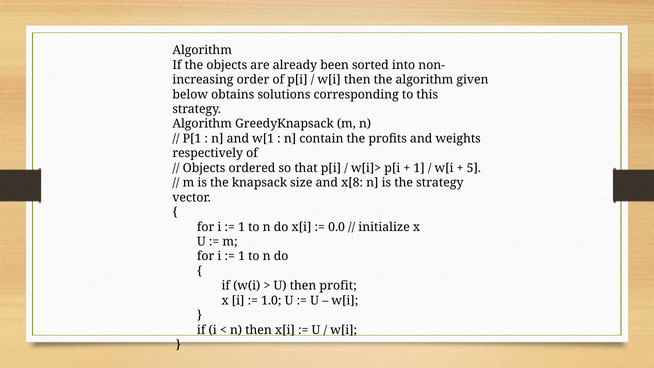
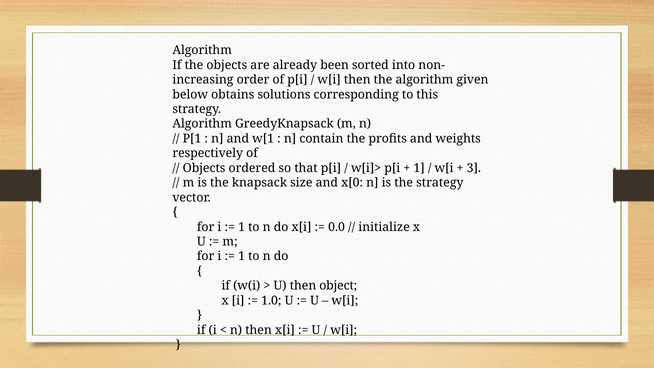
5: 5 -> 3 (474, 168)
x[8: x[8 -> x[0 (352, 183)
profit: profit -> object (338, 286)
